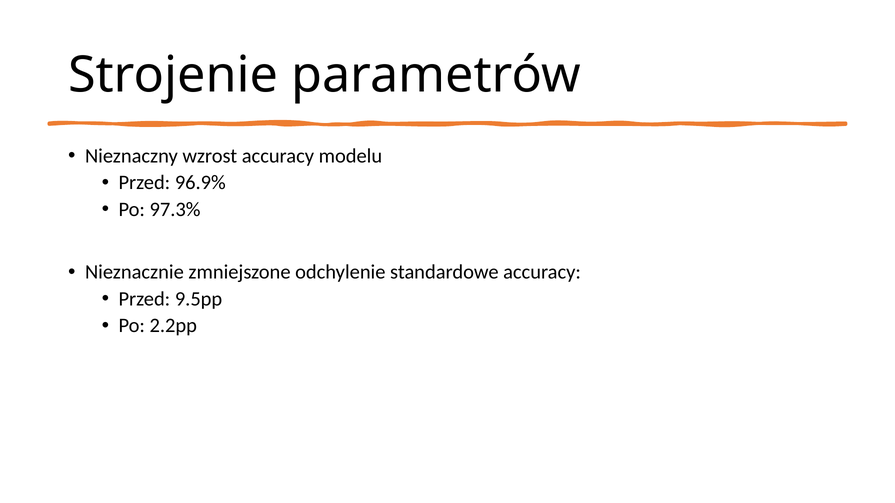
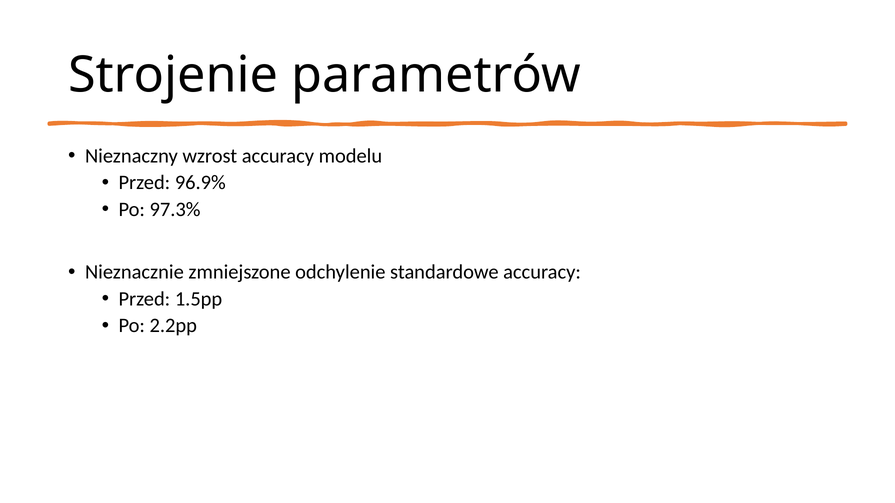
9.5pp: 9.5pp -> 1.5pp (199, 299)
